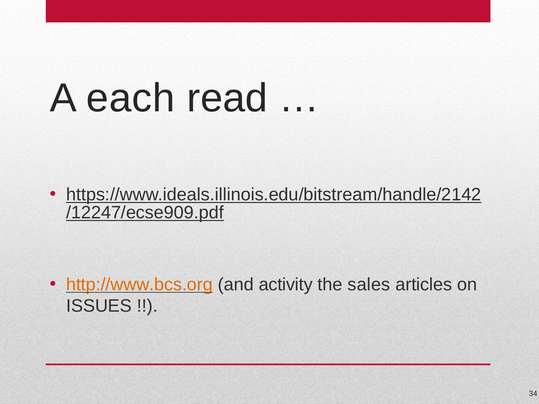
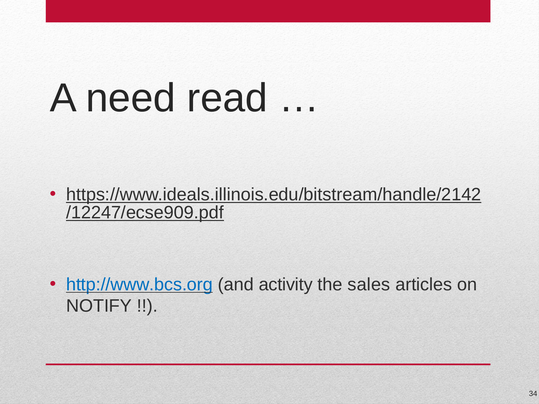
each: each -> need (131, 98)
http://www.bcs.org colour: orange -> blue (139, 285)
ISSUES: ISSUES -> NOTIFY (99, 306)
